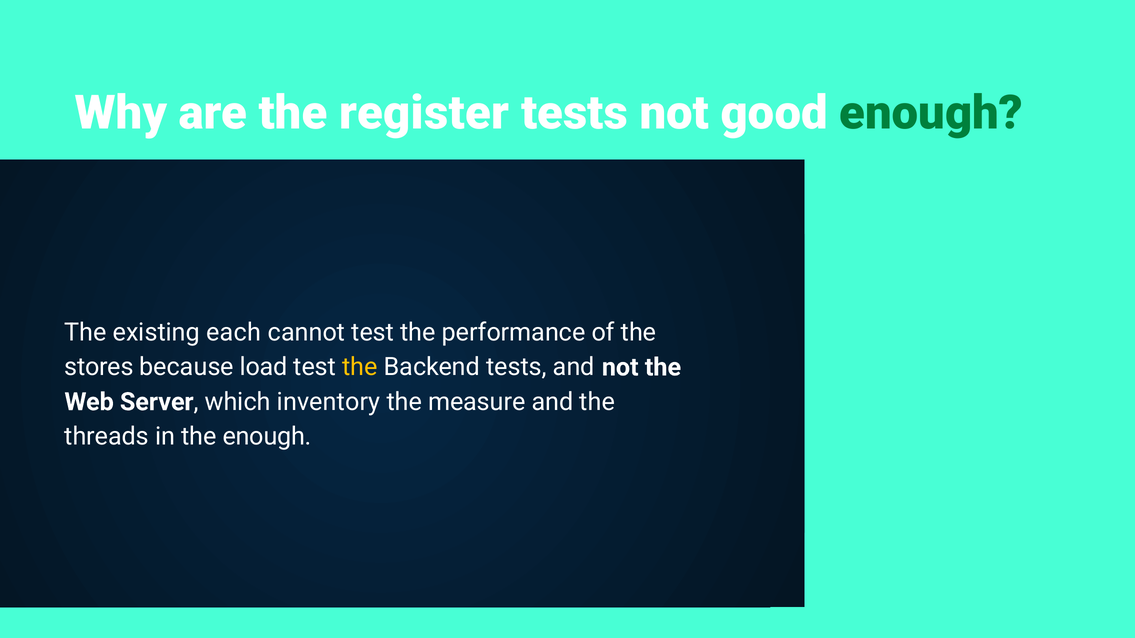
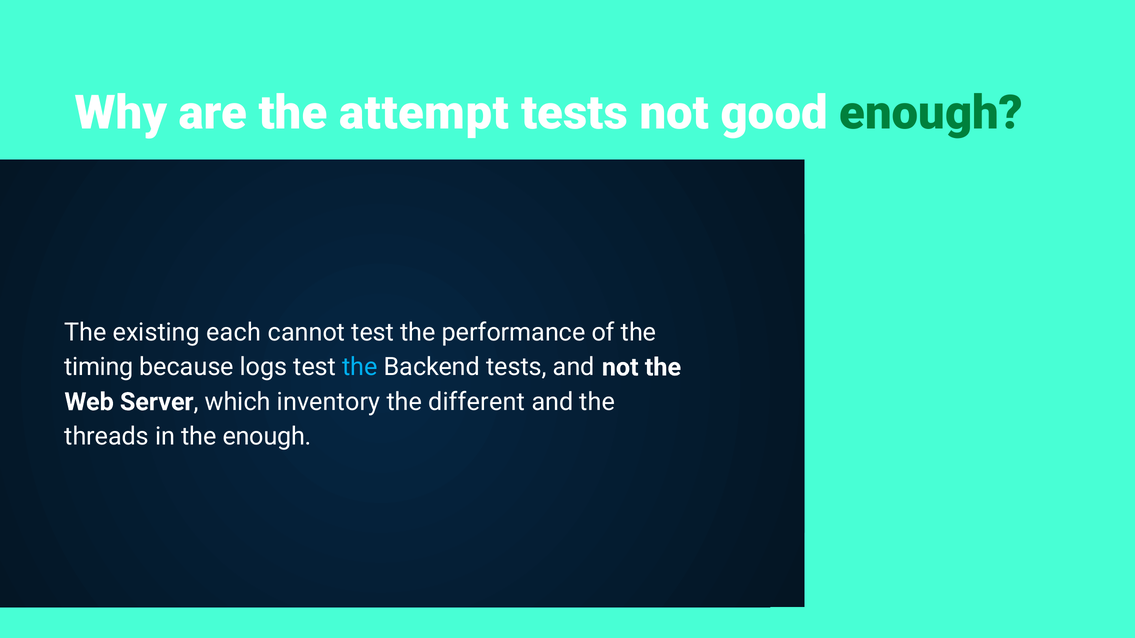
register: register -> attempt (424, 113)
stores: stores -> timing (99, 367)
load: load -> logs (264, 367)
the colour: yellow -> light blue (360, 367)
measure: measure -> different (477, 402)
